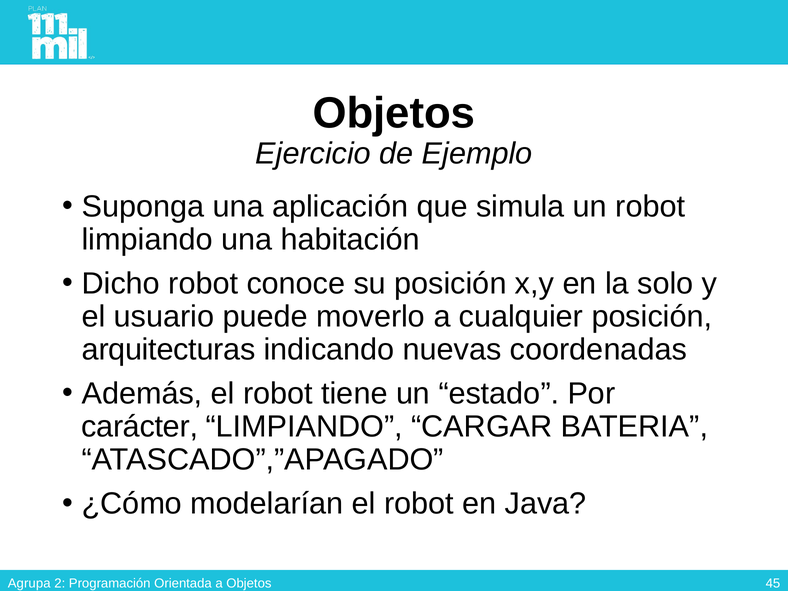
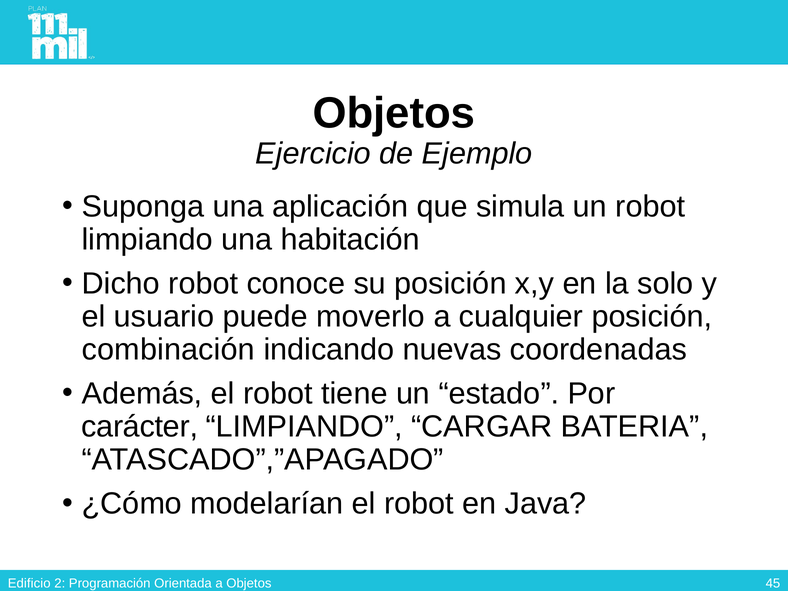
arquitecturas: arquitecturas -> combinación (168, 350)
Agrupa: Agrupa -> Edificio (29, 583)
